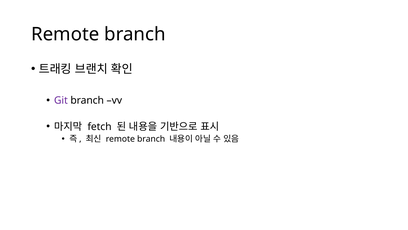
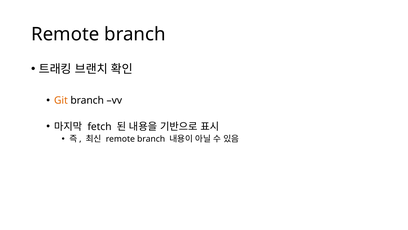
Git colour: purple -> orange (61, 100)
